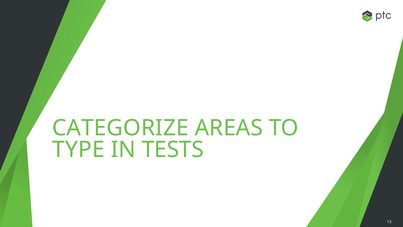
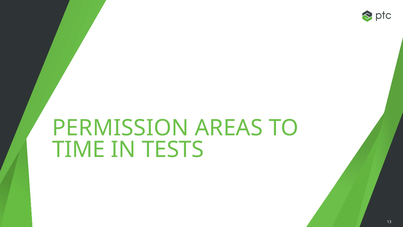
CATEGORIZE: CATEGORIZE -> PERMISSION (120, 128)
TYPE: TYPE -> TIME (79, 150)
